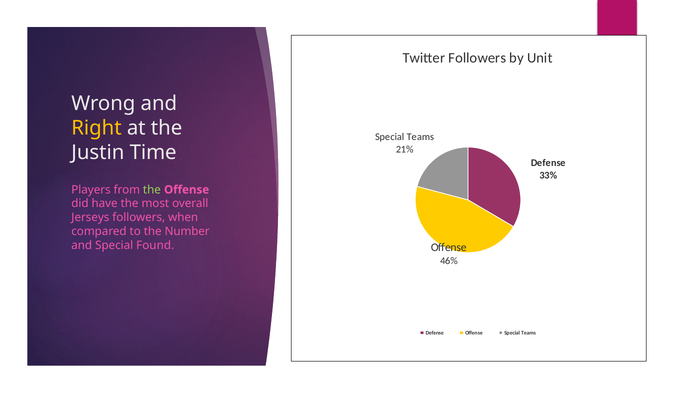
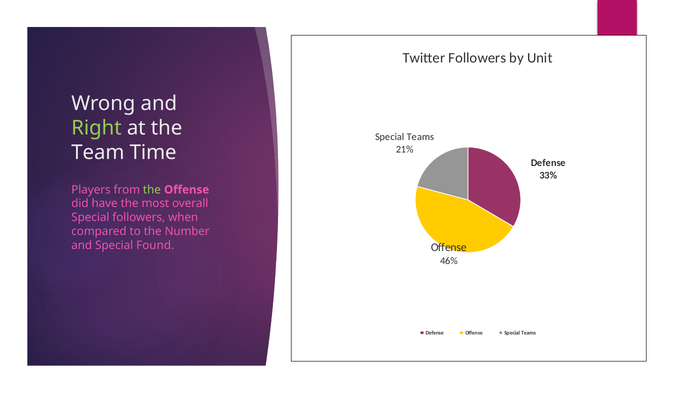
Right colour: yellow -> light green (96, 128)
Justin: Justin -> Team (98, 152)
Jerseys: Jerseys -> Special (90, 217)
